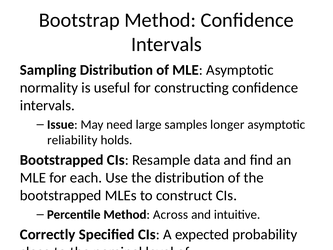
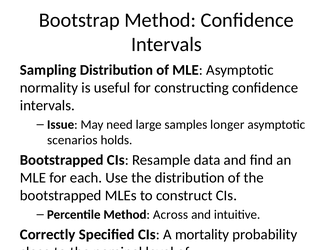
reliability: reliability -> scenarios (72, 140)
expected: expected -> mortality (202, 234)
